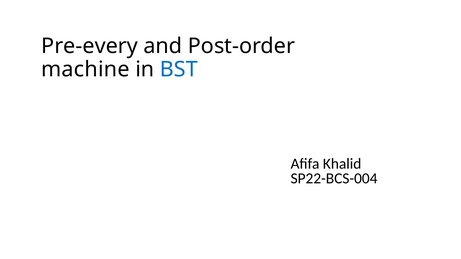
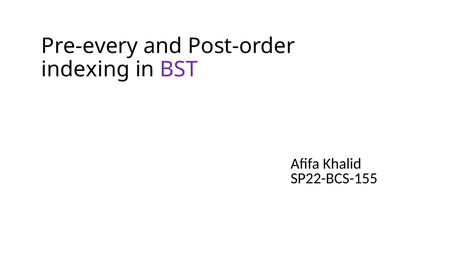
machine: machine -> indexing (85, 69)
BST colour: blue -> purple (179, 69)
SP22-BCS-004: SP22-BCS-004 -> SP22-BCS-155 (334, 179)
